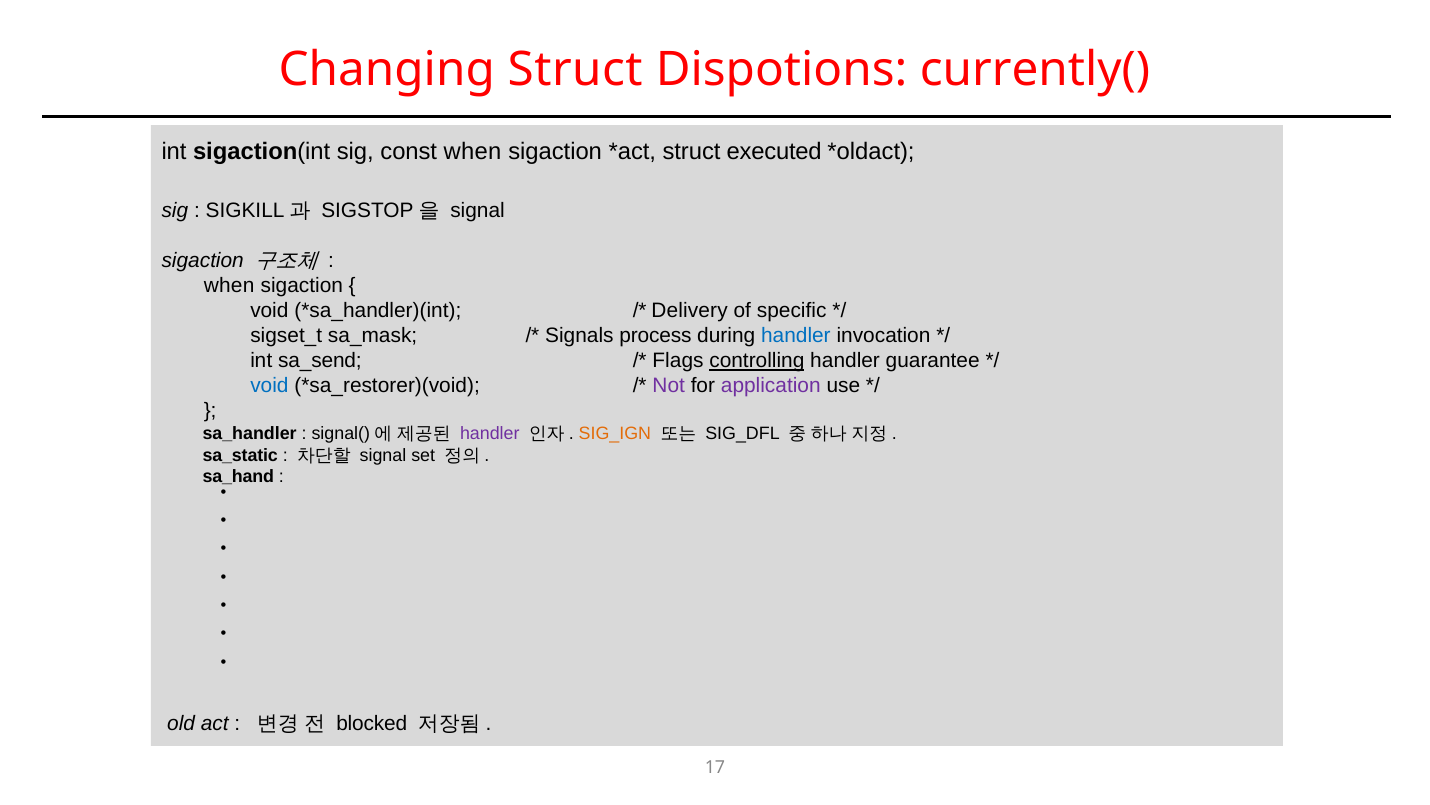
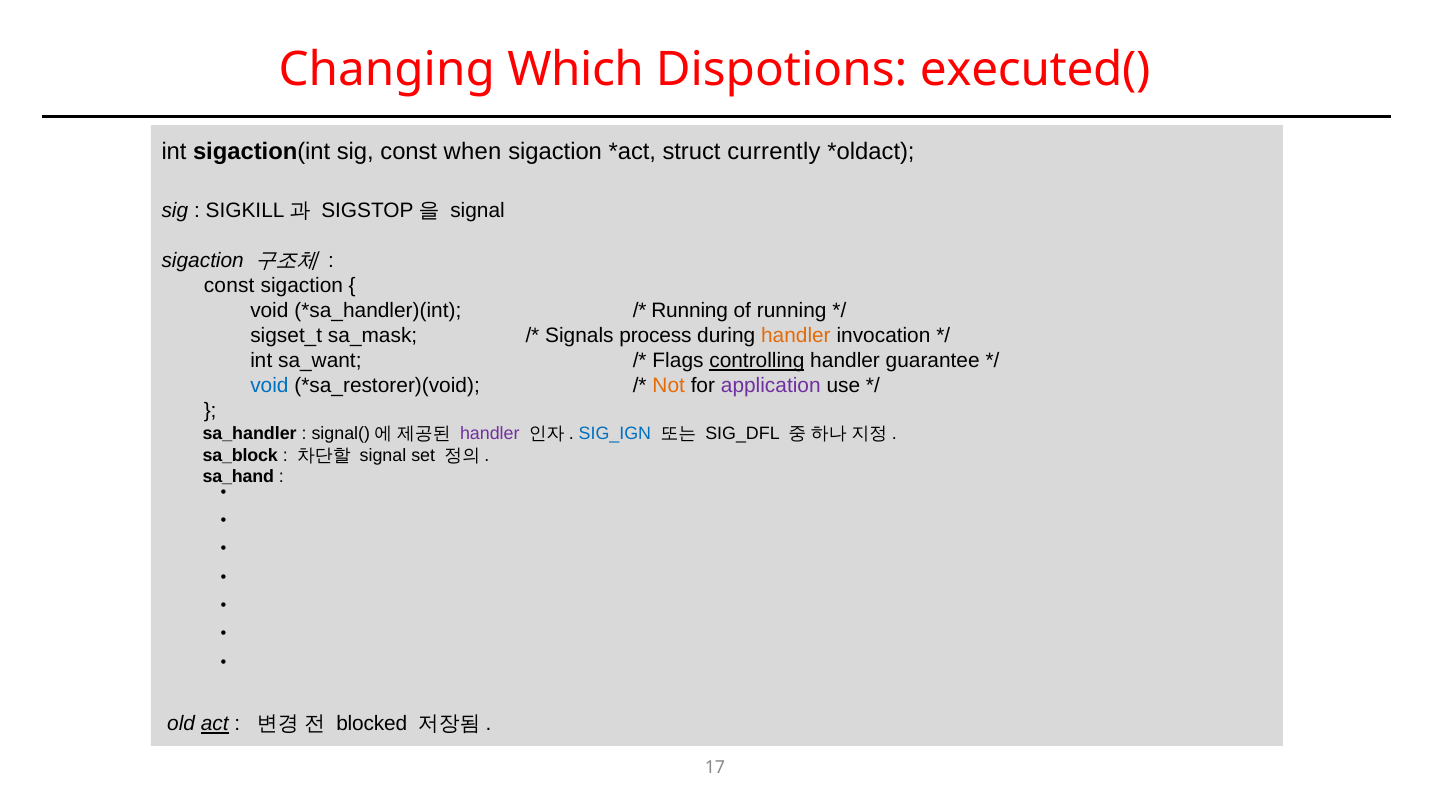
Changing Struct: Struct -> Which (576, 70)
currently(: currently( -> executed( (1035, 70)
executed: executed -> currently (774, 152)
when: when -> const (229, 286)
Delivery: Delivery -> Running (690, 311)
of specific: specific -> running (792, 311)
handler colour: blue -> orange (796, 336)
sa_send: sa_send -> sa_want (320, 361)
Not colour: purple -> orange (669, 386)
SIG_IGN colour: orange -> blue (615, 434)
sa_static: sa_static -> sa_block (240, 455)
act underline: none -> present (215, 723)
